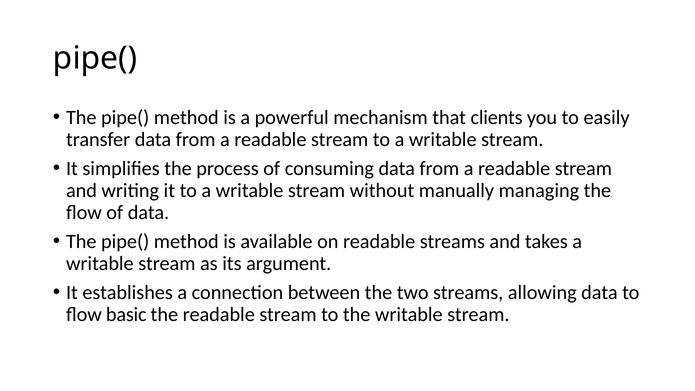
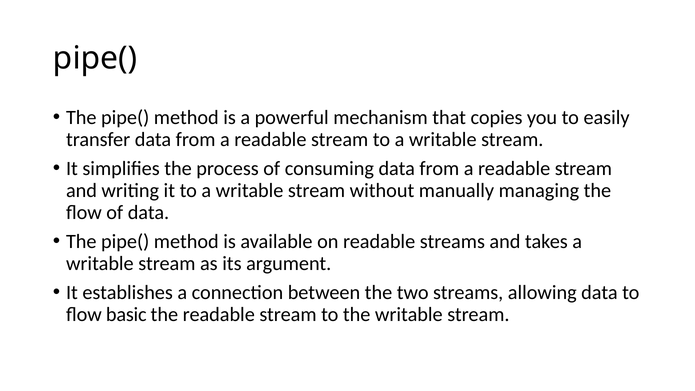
clients: clients -> copies (497, 118)
